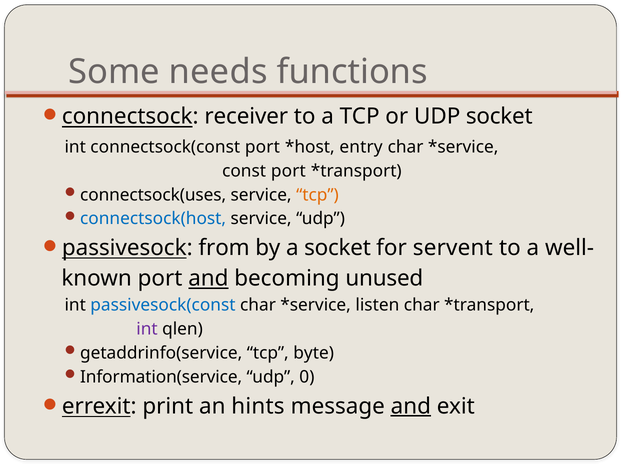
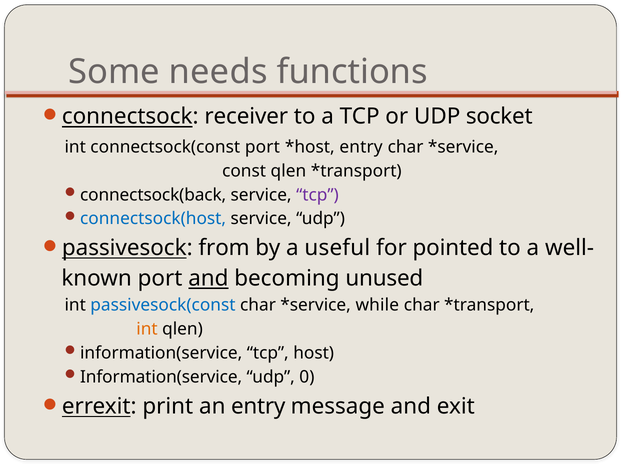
const port: port -> qlen (288, 171)
connectsock(uses: connectsock(uses -> connectsock(back (153, 195)
tcp colour: orange -> purple (317, 195)
a socket: socket -> useful (337, 248)
servent: servent -> pointed (453, 248)
listen: listen -> while (377, 305)
int colour: purple -> orange (147, 329)
getaddrinfo(service: getaddrinfo(service -> information(service (161, 353)
byte: byte -> host (314, 353)
an hints: hints -> entry (258, 406)
and underline: present -> none (411, 406)
